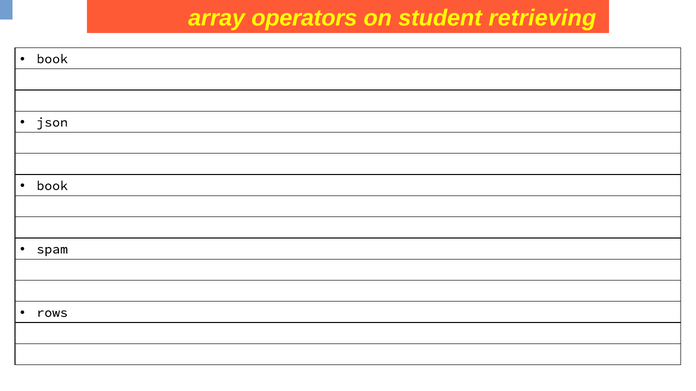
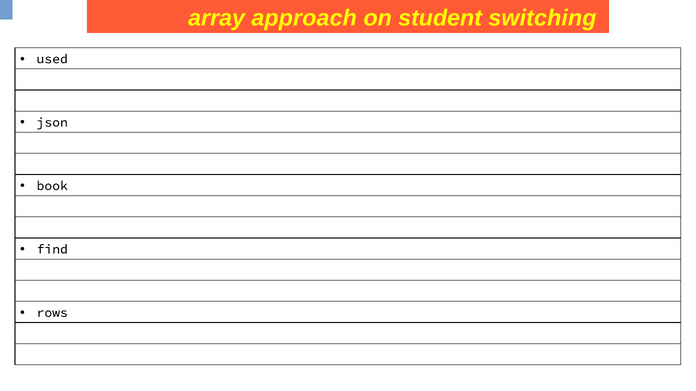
operators: operators -> approach (304, 18)
retrieving: retrieving -> switching (542, 18)
book: book -> used (52, 59)
spam: spam -> find (52, 249)
